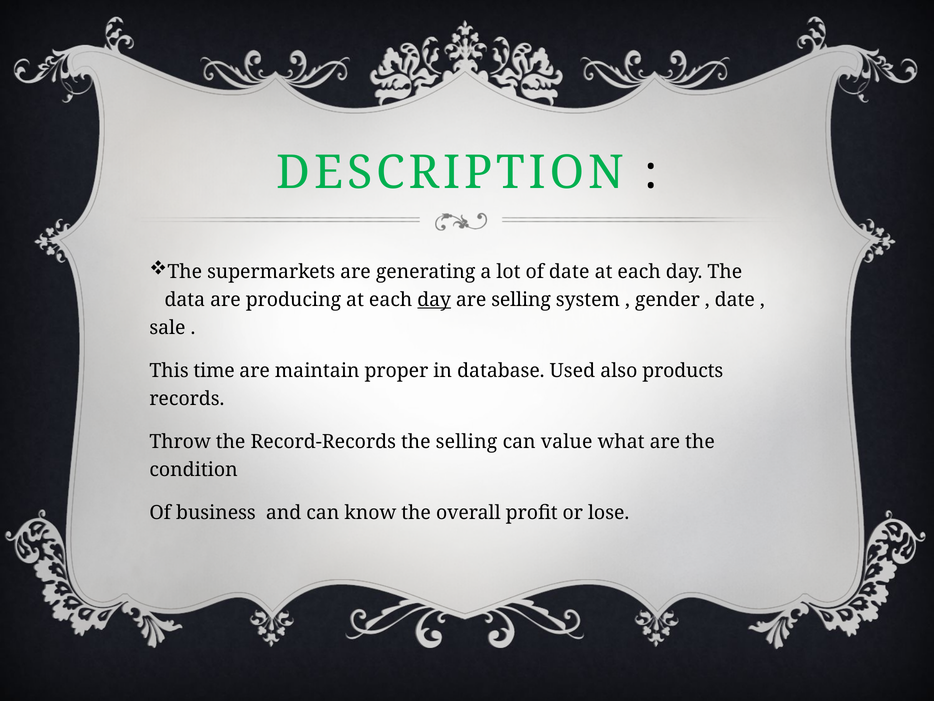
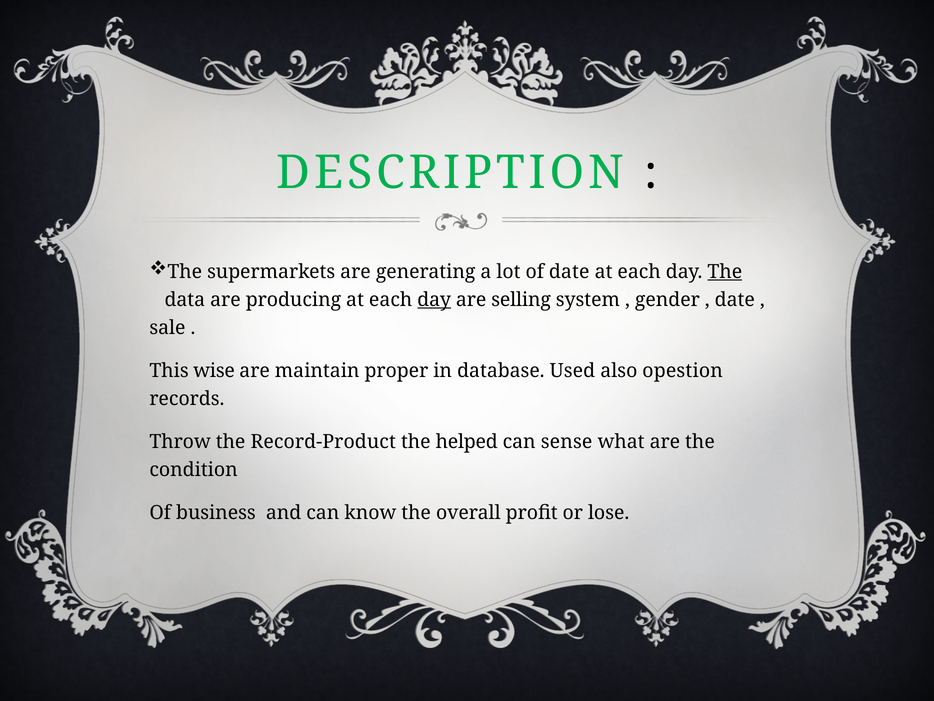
The underline: none -> present (725, 271)
time: time -> wise (214, 370)
products: products -> opestion (683, 370)
Record-Records: Record-Records -> Record-Product (323, 441)
the selling: selling -> helped (467, 441)
value: value -> sense (567, 441)
